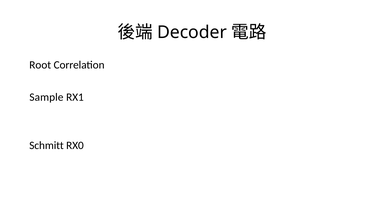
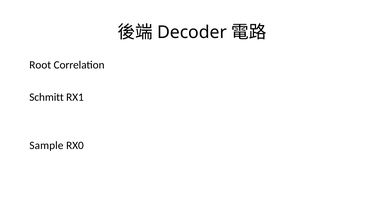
Sample: Sample -> Schmitt (46, 97)
Schmitt: Schmitt -> Sample (46, 145)
